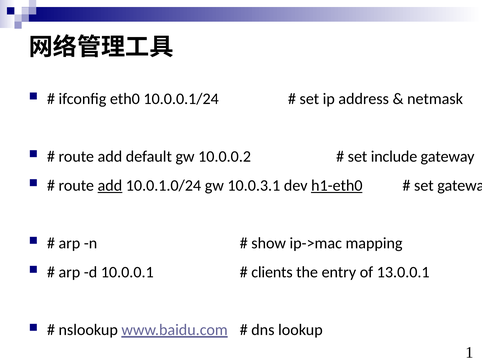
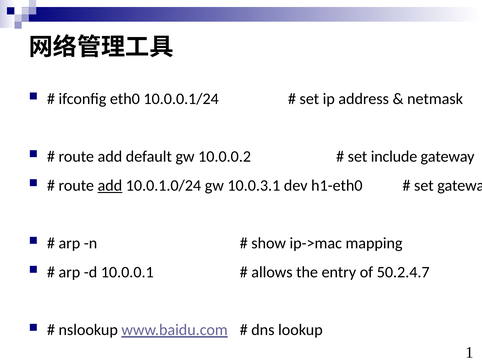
h1-eth0 underline: present -> none (337, 186)
clients: clients -> allows (272, 272)
13.0.0.1: 13.0.0.1 -> 50.2.4.7 (403, 272)
